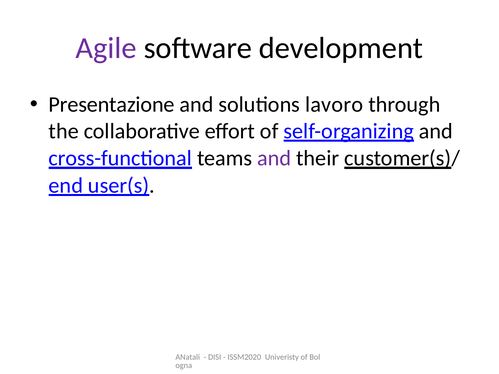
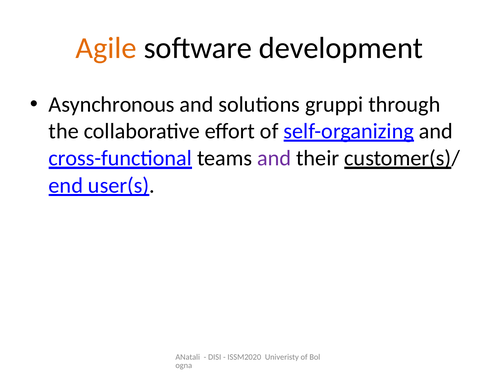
Agile colour: purple -> orange (106, 48)
Presentazione: Presentazione -> Asynchronous (112, 105)
lavoro: lavoro -> gruppi (334, 105)
